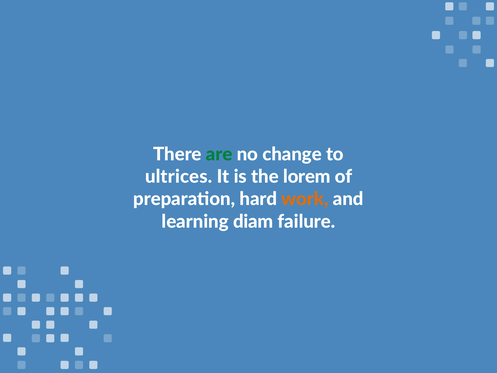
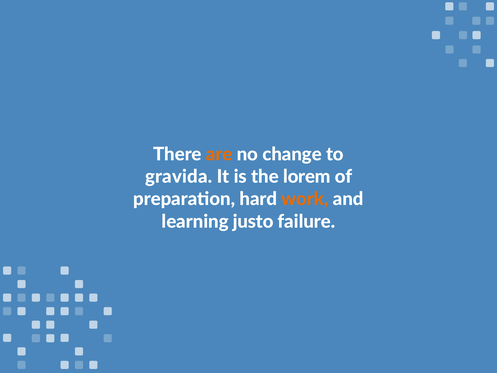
are colour: green -> orange (219, 154)
ultrices: ultrices -> gravida (179, 177)
diam: diam -> justo (253, 221)
